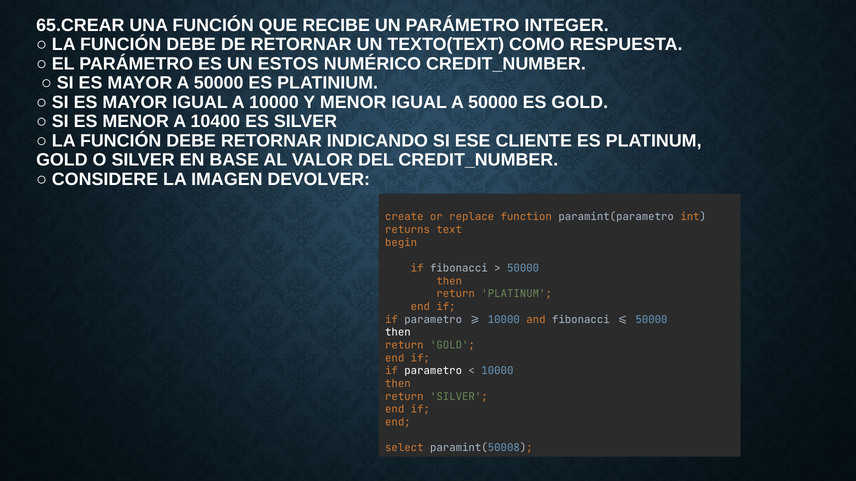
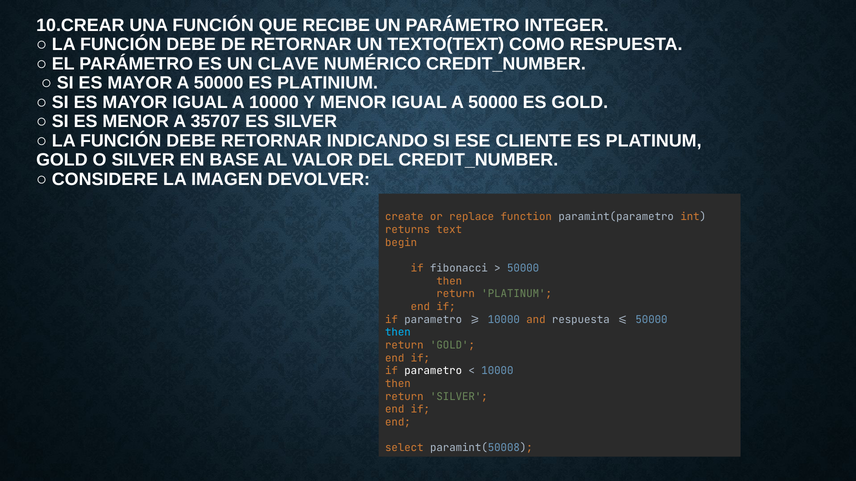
65.CREAR: 65.CREAR -> 10.CREAR (80, 25)
ESTOS: ESTOS -> CLAVE (288, 64)
10400: 10400 -> 35707 (215, 122)
and fibonacci: fibonacci -> respuesta (581, 320)
then colour: white -> light blue (398, 333)
